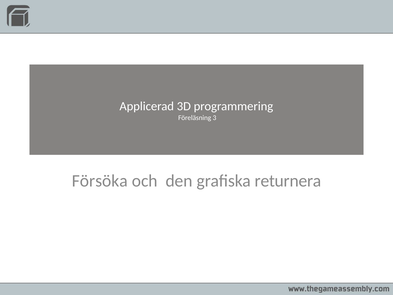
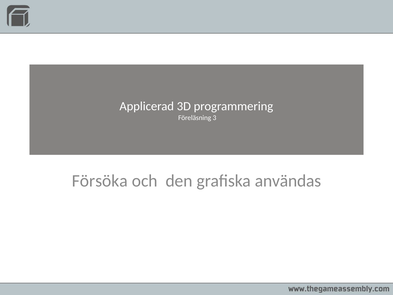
returnera: returnera -> användas (288, 181)
